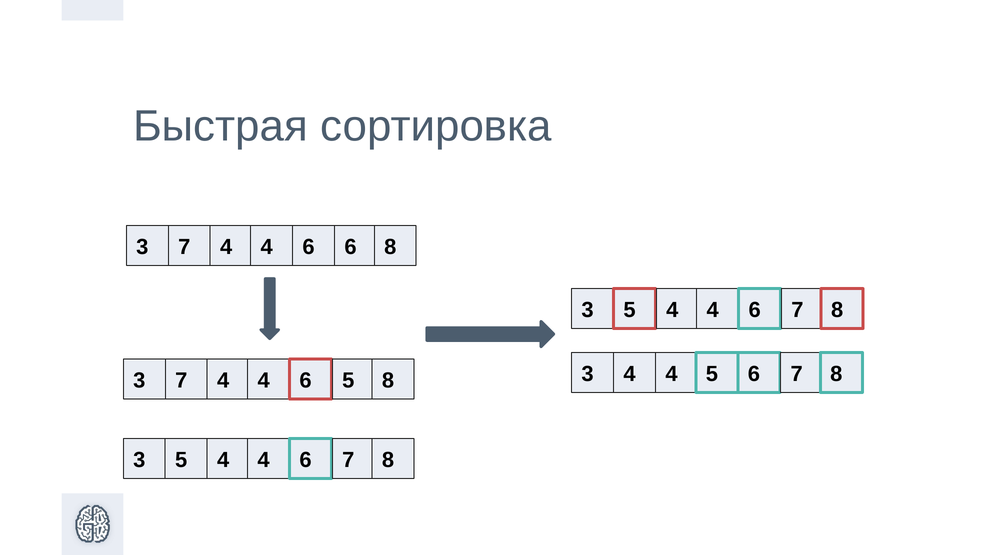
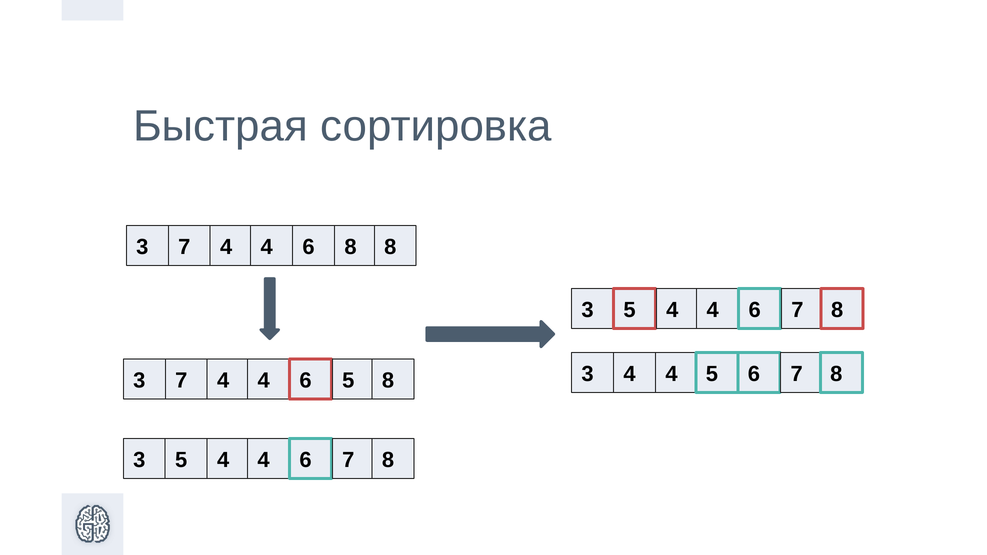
6 6: 6 -> 8 (351, 247)
